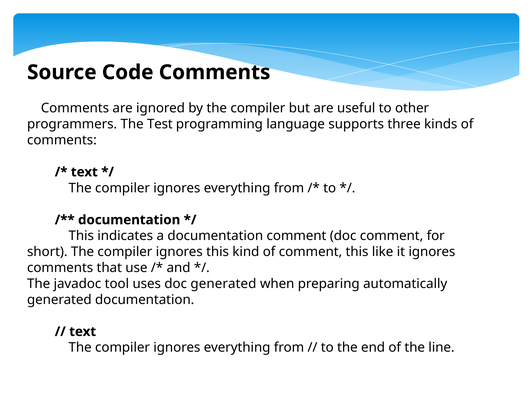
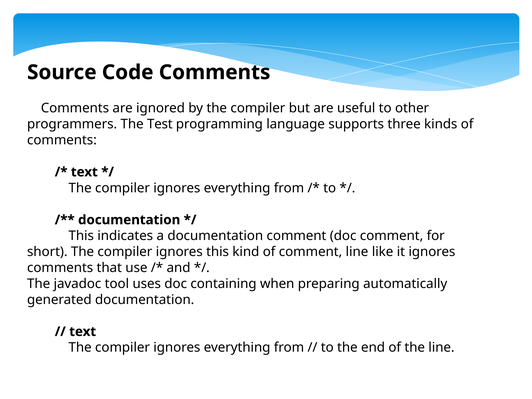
comment this: this -> line (357, 252)
doc generated: generated -> containing (224, 284)
